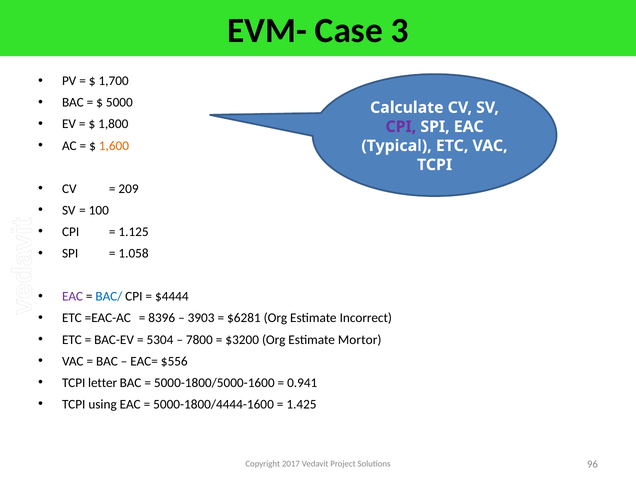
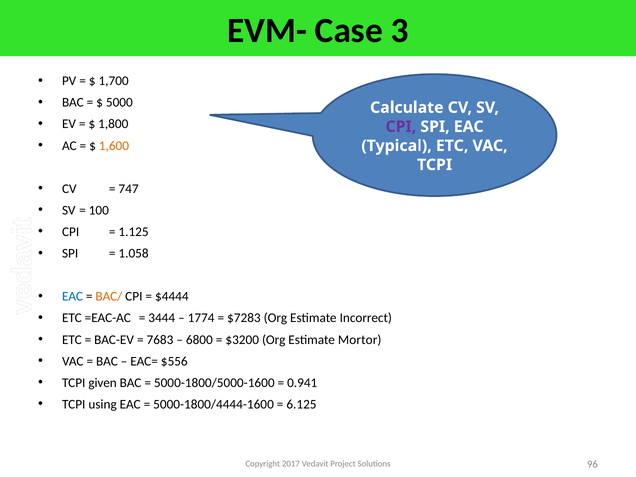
209: 209 -> 747 (129, 189)
EAC colour: purple -> blue (73, 297)
BAC/ colour: blue -> orange (109, 297)
8396: 8396 -> 3444 (162, 318)
3903: 3903 -> 1774 (201, 318)
$6281: $6281 -> $7283 (244, 318)
5304: 5304 -> 7683 (160, 340)
7800: 7800 -> 6800 (199, 340)
letter: letter -> given (103, 383)
1.425: 1.425 -> 6.125 (301, 404)
